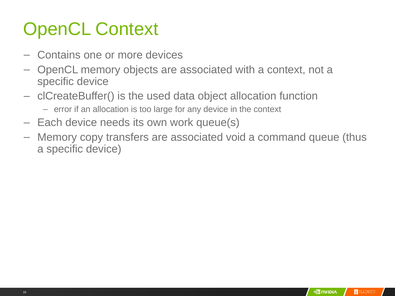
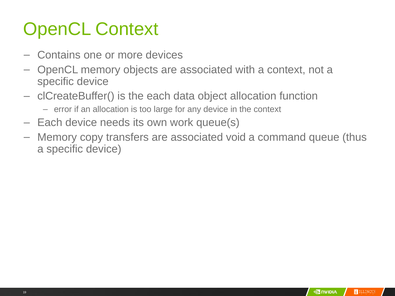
the used: used -> each (159, 96)
